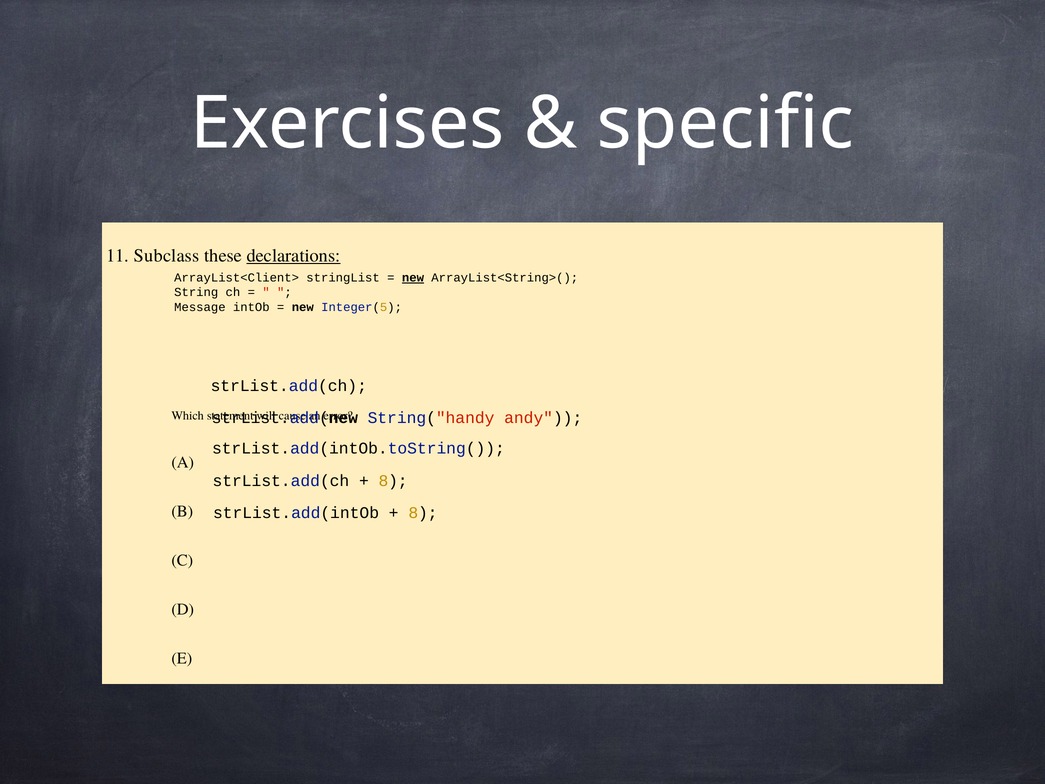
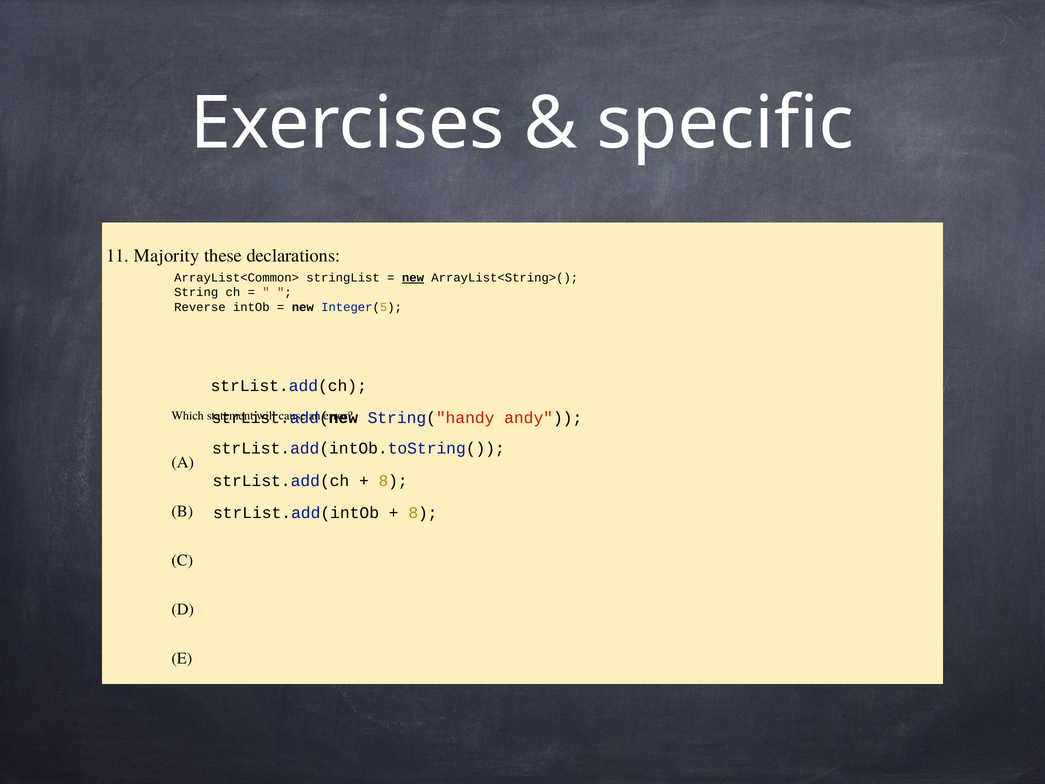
Subclass: Subclass -> Majority (167, 256)
declarations underline: present -> none (294, 256)
ArrayList<Client>: ArrayList<Client> -> ArrayList<Common> (237, 278)
Message: Message -> Reverse (200, 307)
